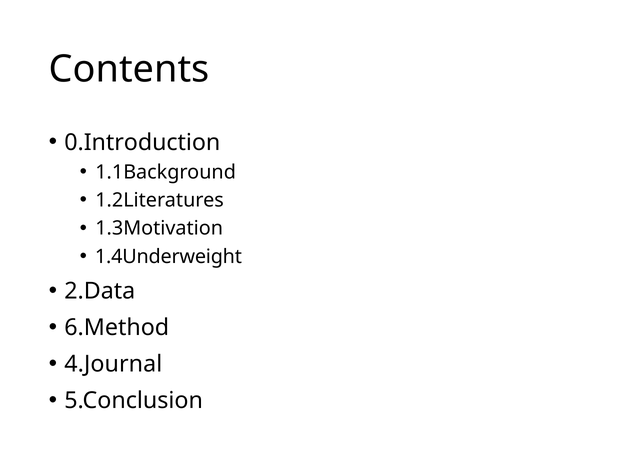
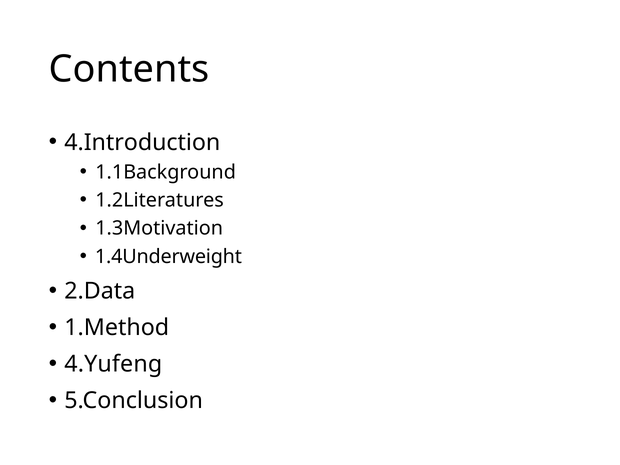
0.Introduction: 0.Introduction -> 4.Introduction (142, 142)
6.Method: 6.Method -> 1.Method (117, 328)
4.Journal: 4.Journal -> 4.Yufeng (113, 364)
